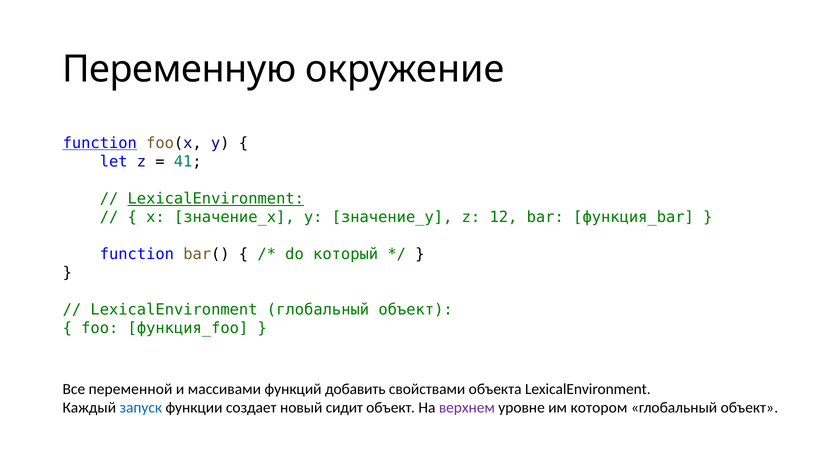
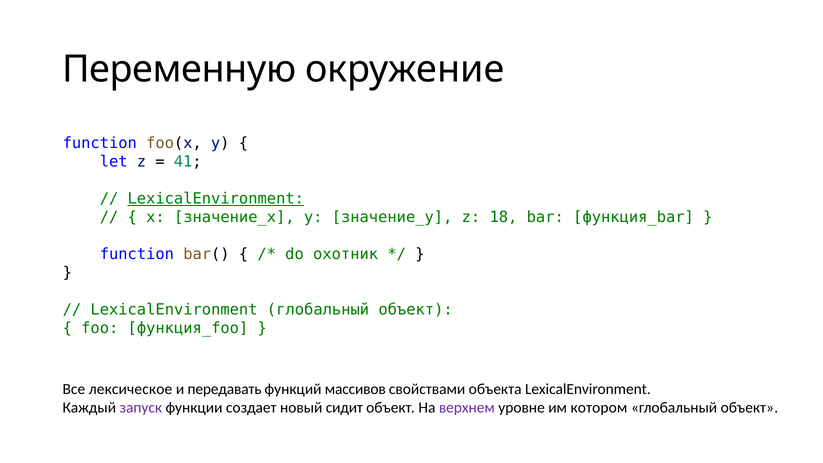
function underline: present -> none (100, 143)
12: 12 -> 18 (503, 217)
который: который -> охотник (346, 254)
переменной: переменной -> лексическое (131, 389)
массивами: массивами -> передавать (225, 389)
добавить: добавить -> массивов (355, 389)
запуск colour: blue -> purple (141, 408)
